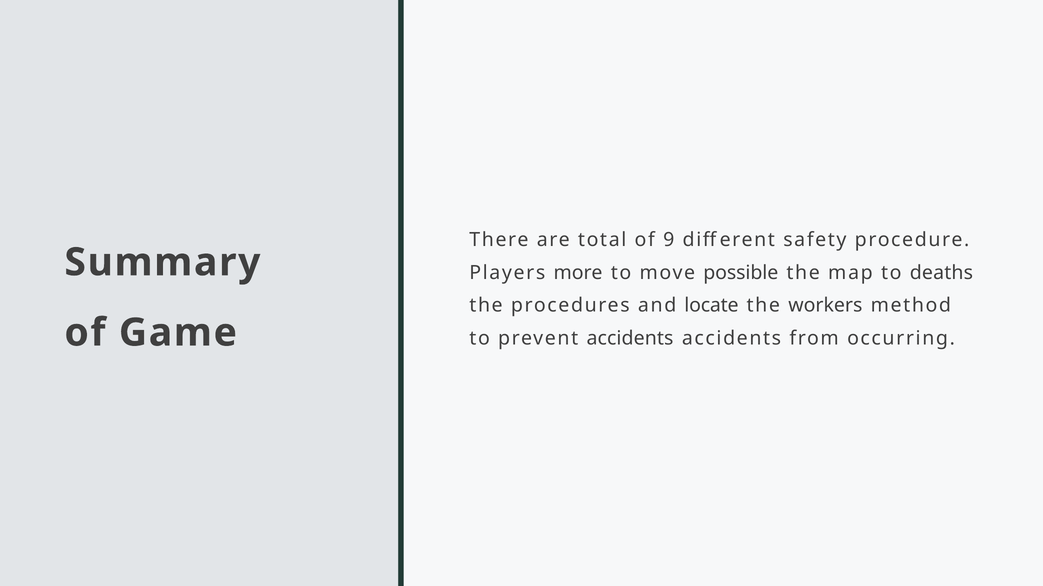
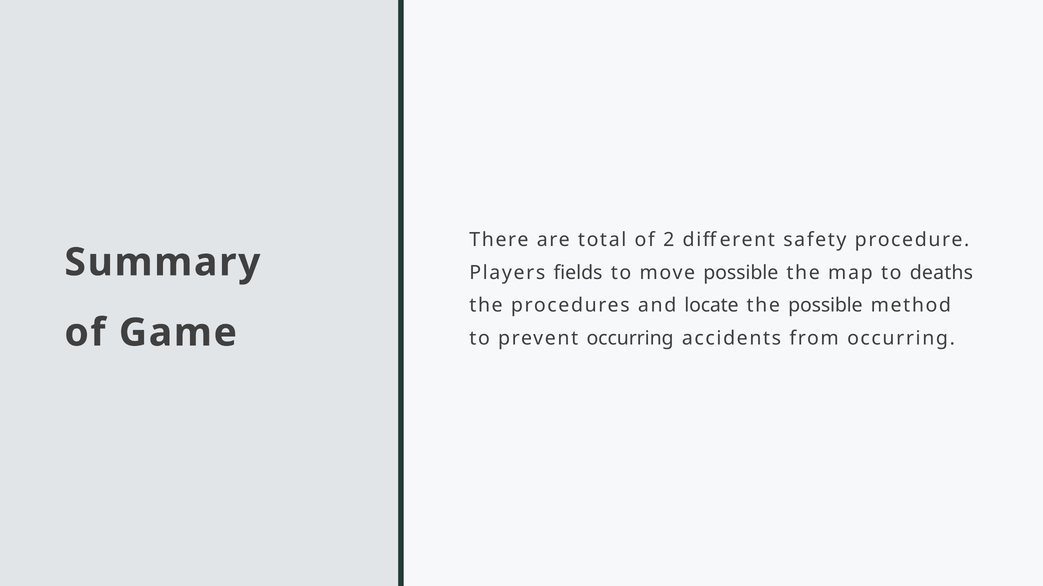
9: 9 -> 2 (669, 240)
more: more -> fields (578, 273)
the workers: workers -> possible (825, 306)
prevent accidents: accidents -> occurring (630, 339)
